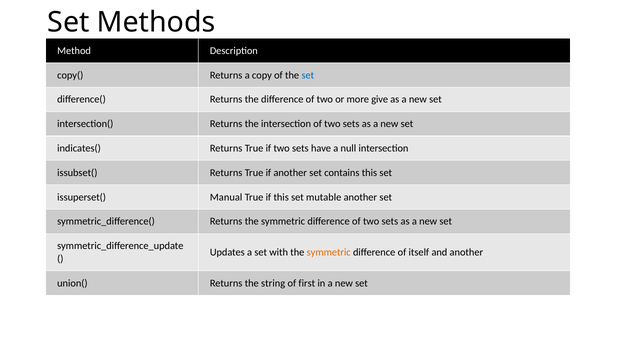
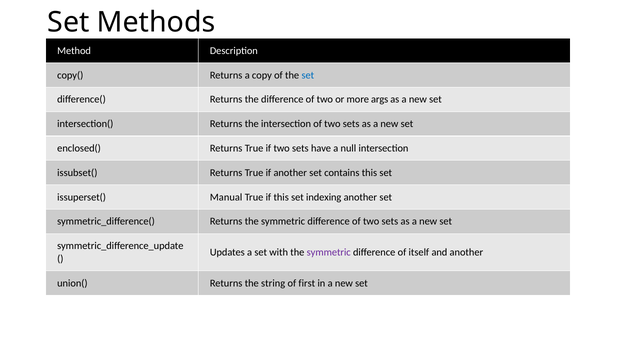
give: give -> args (380, 99)
indicates(: indicates( -> enclosed( (79, 148)
mutable: mutable -> indexing (324, 197)
symmetric colour: orange -> purple (329, 252)
